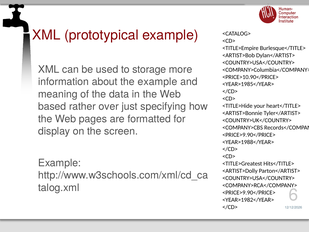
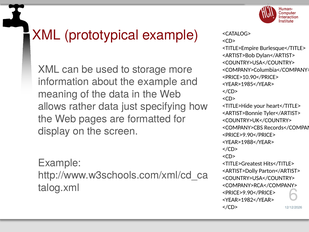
based: based -> allows (52, 106)
rather over: over -> data (109, 106)
